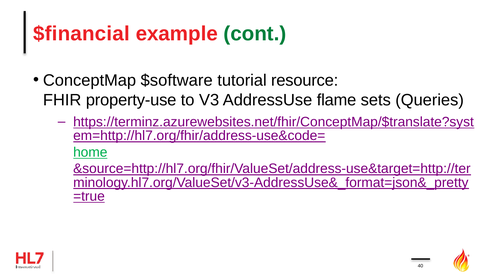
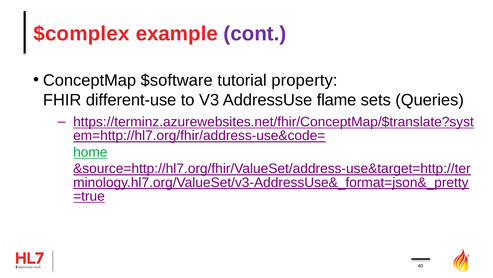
$financial: $financial -> $complex (81, 34)
cont colour: green -> purple (255, 34)
resource: resource -> property (304, 80)
property-use: property-use -> different-use (131, 100)
